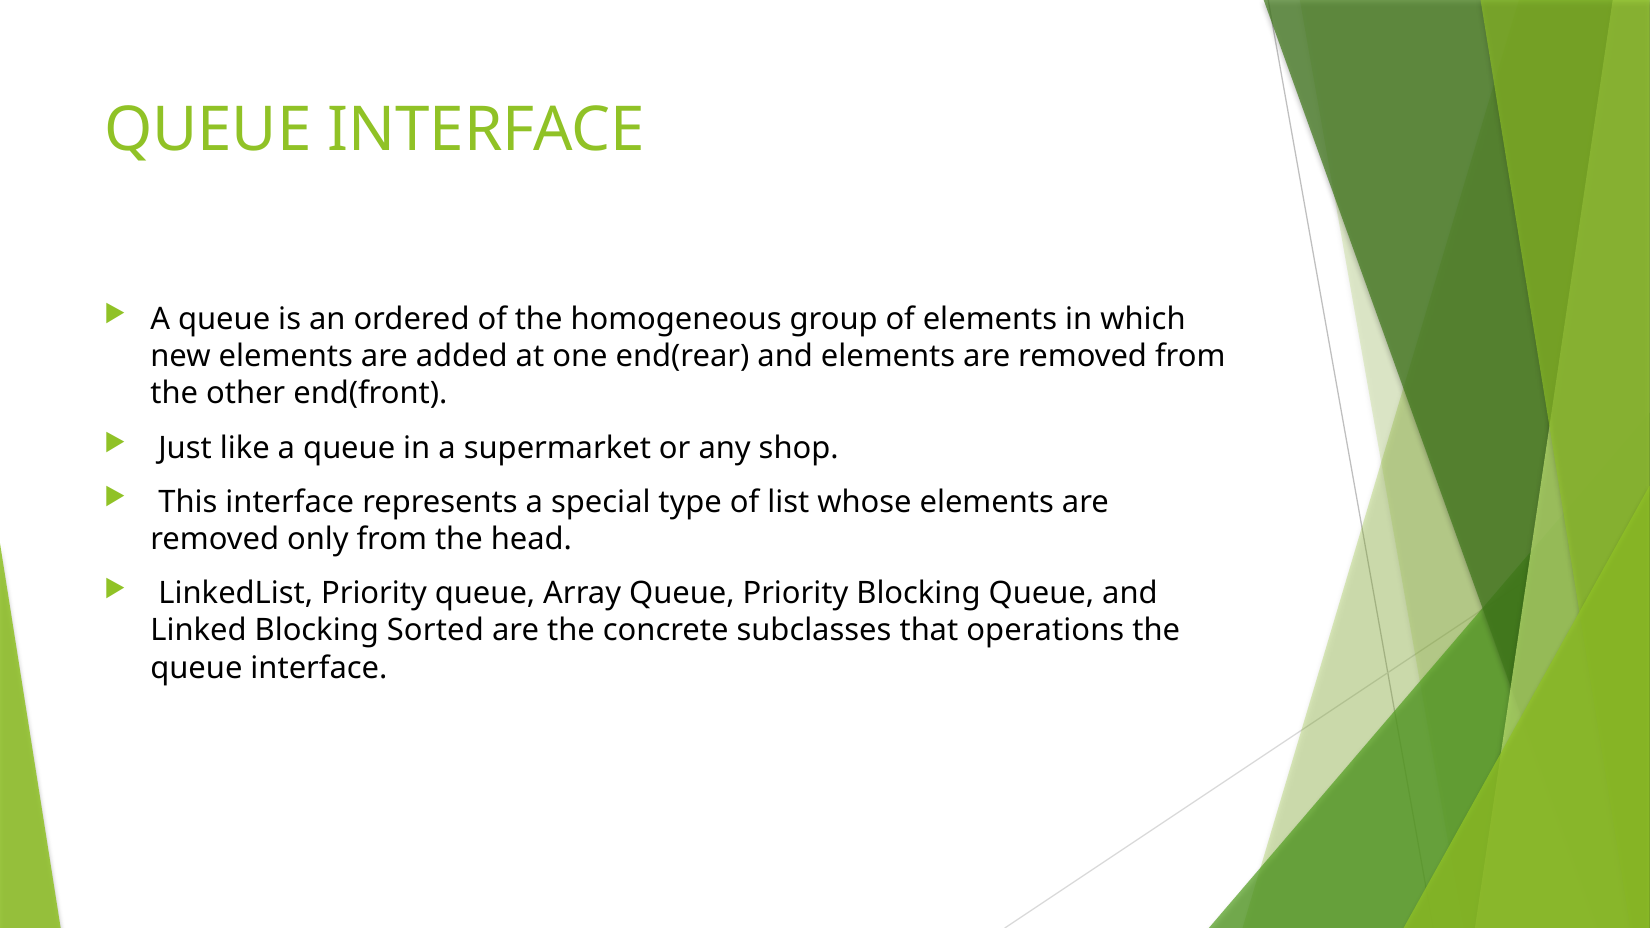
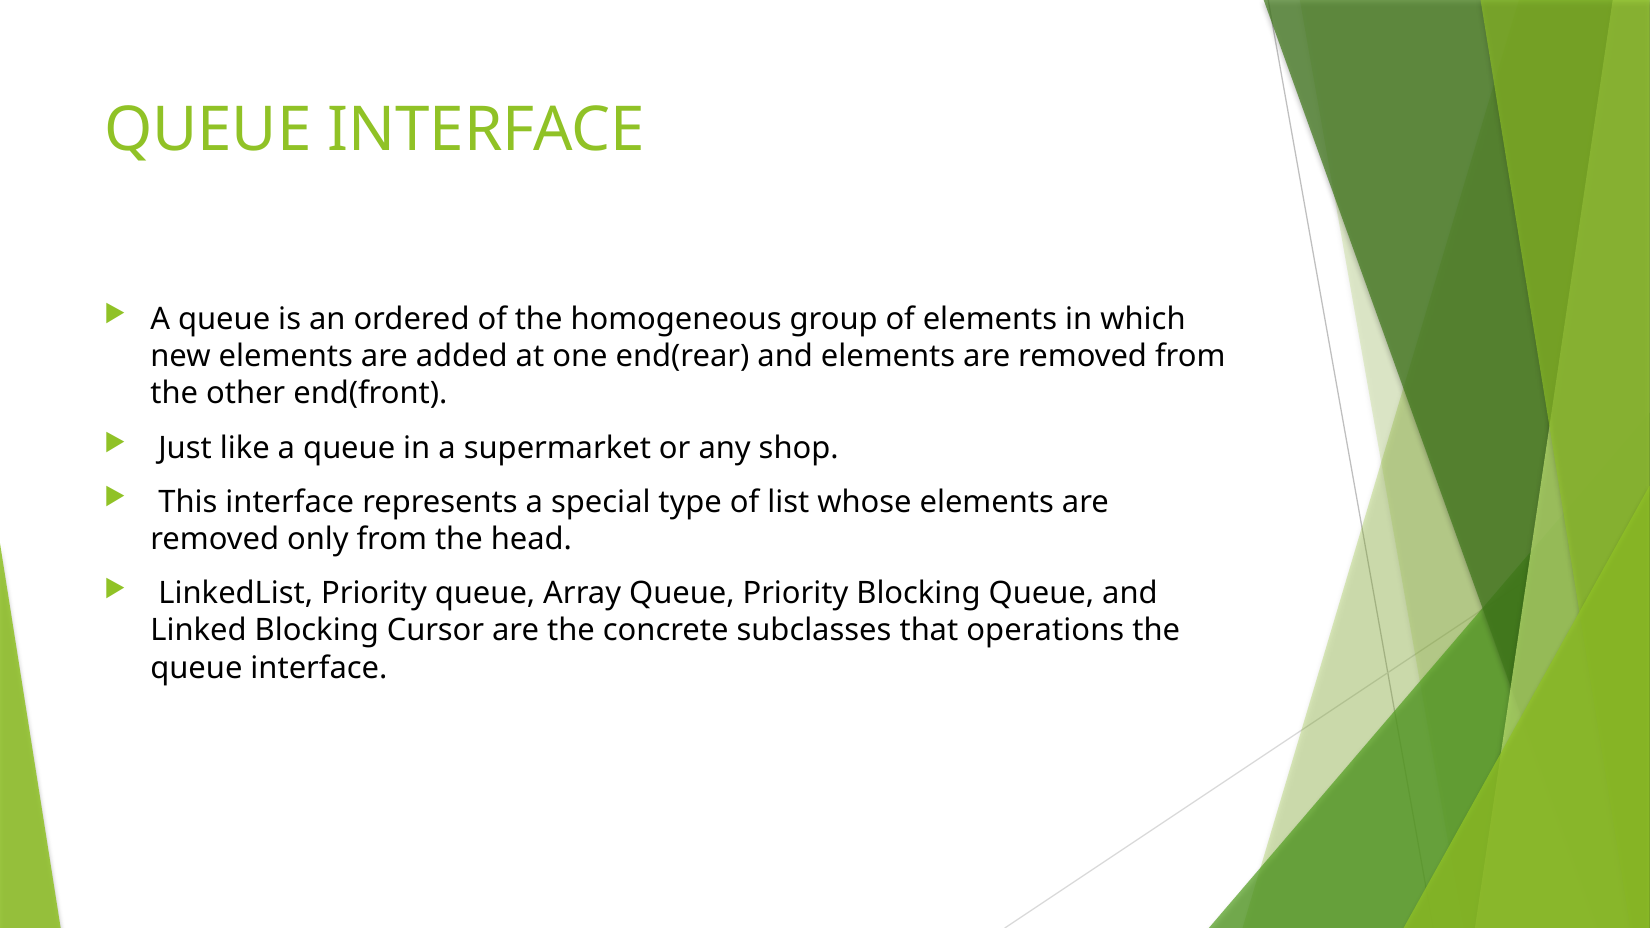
Sorted: Sorted -> Cursor (435, 631)
